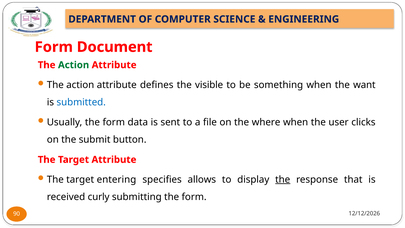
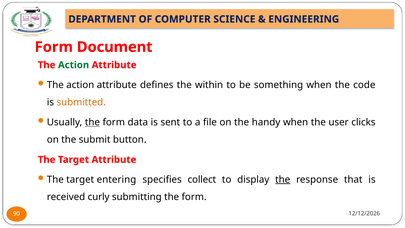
visible: visible -> within (209, 85)
want: want -> code (364, 85)
submitted colour: blue -> orange (81, 102)
the underline: none -> present (92, 122)
where: where -> handy (266, 122)
allows: allows -> collect (202, 179)
